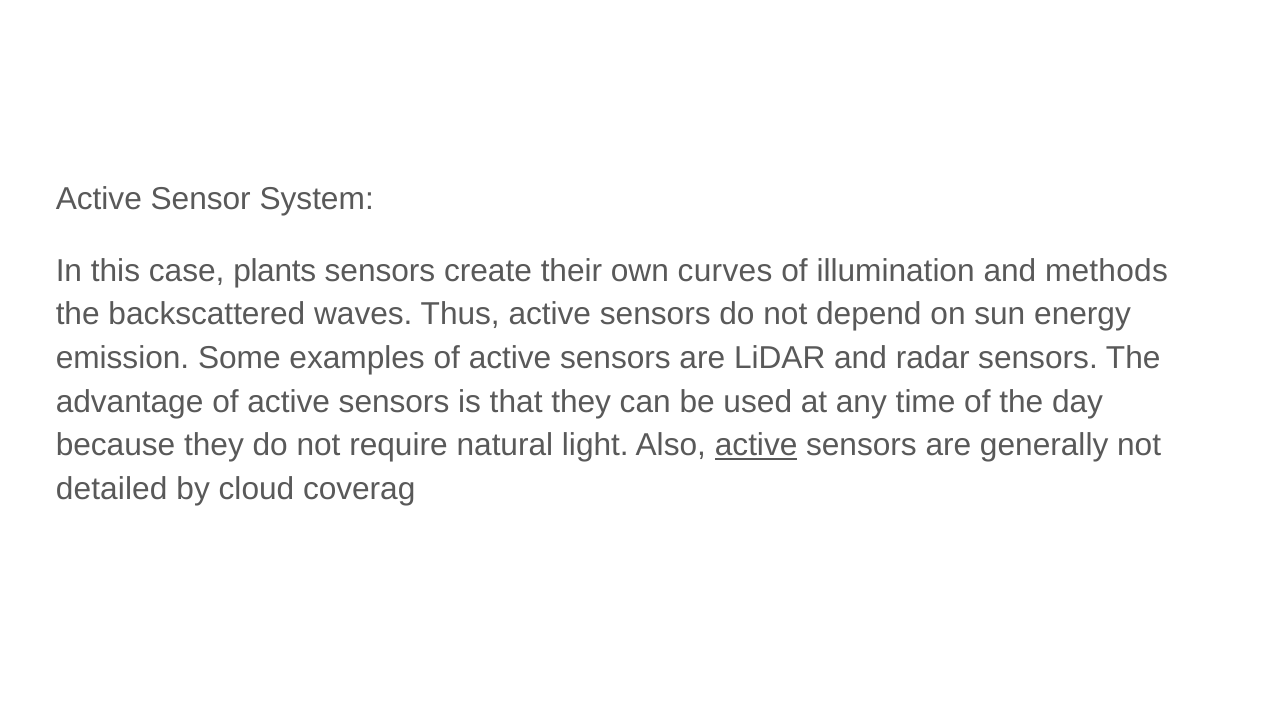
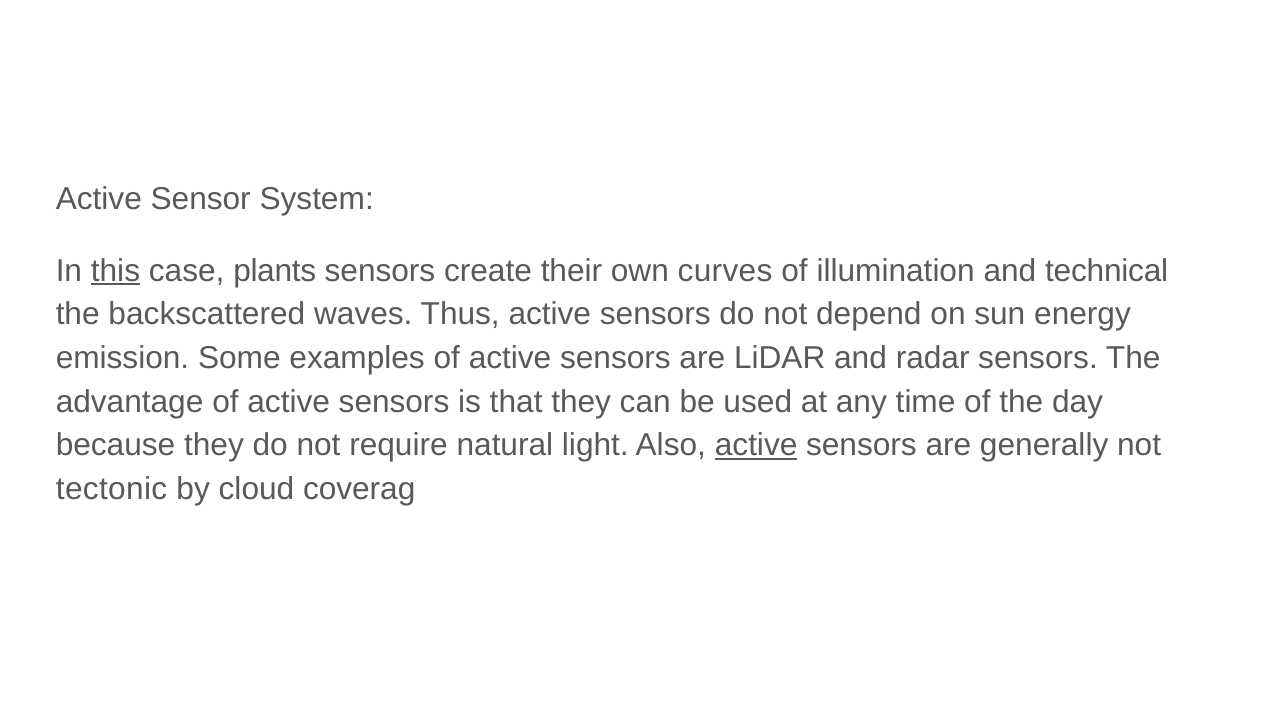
this underline: none -> present (115, 271)
methods: methods -> technical (1107, 271)
detailed: detailed -> tectonic (112, 489)
